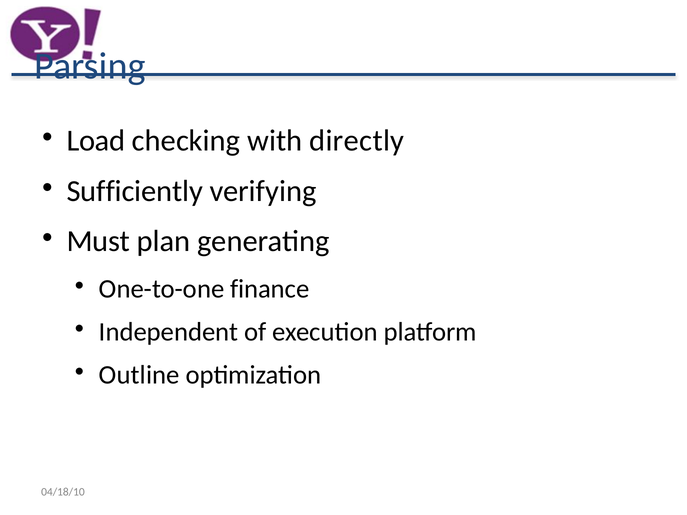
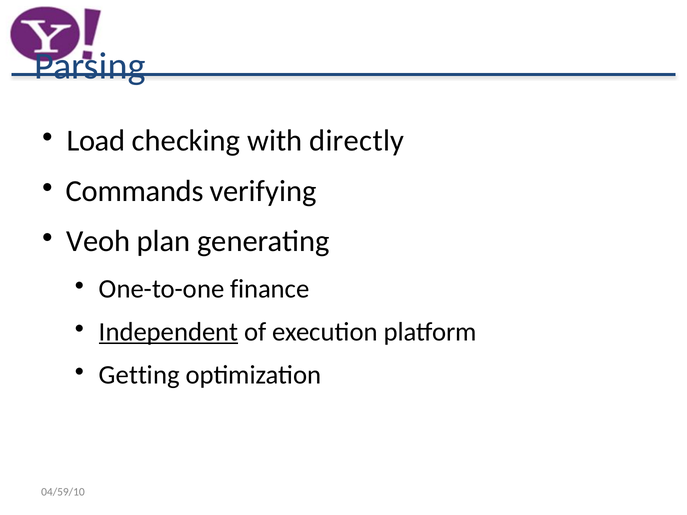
Sufficiently: Sufficiently -> Commands (135, 191)
Must: Must -> Veoh (98, 241)
Independent underline: none -> present (169, 332)
Outline: Outline -> Getting (139, 375)
04/18/10: 04/18/10 -> 04/59/10 (63, 492)
